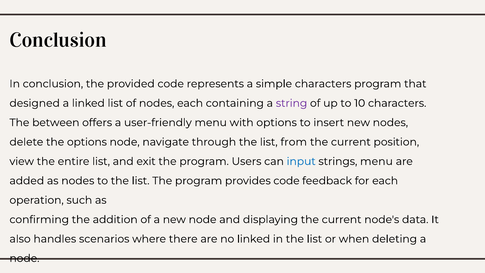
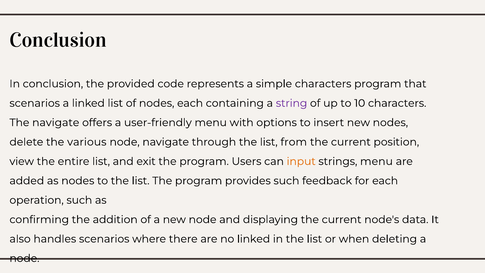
designed: designed -> scenarios (35, 103)
The between: between -> navigate (56, 123)
the options: options -> various (87, 142)
input colour: blue -> orange (301, 161)
provides code: code -> such (286, 181)
